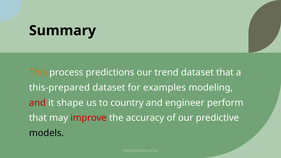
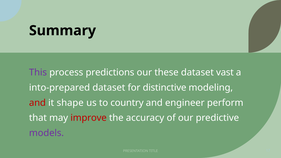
This colour: orange -> purple (38, 72)
trend: trend -> these (167, 72)
dataset that: that -> vast (225, 72)
this-prepared: this-prepared -> into-prepared (59, 88)
examples: examples -> distinctive (165, 88)
models colour: black -> purple (46, 133)
